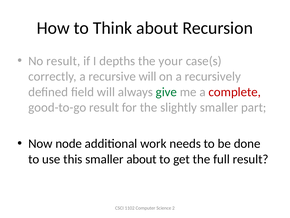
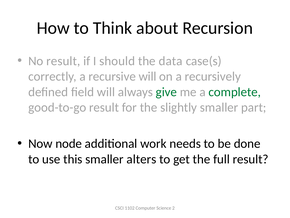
depths: depths -> should (117, 61)
your: your -> data (171, 61)
complete colour: red -> green (235, 92)
smaller about: about -> alters (141, 159)
